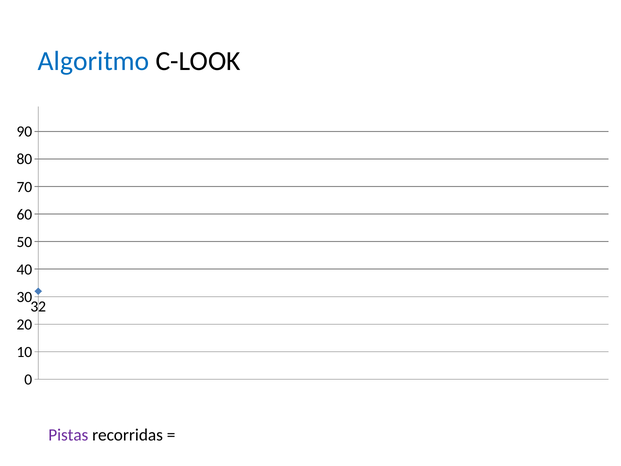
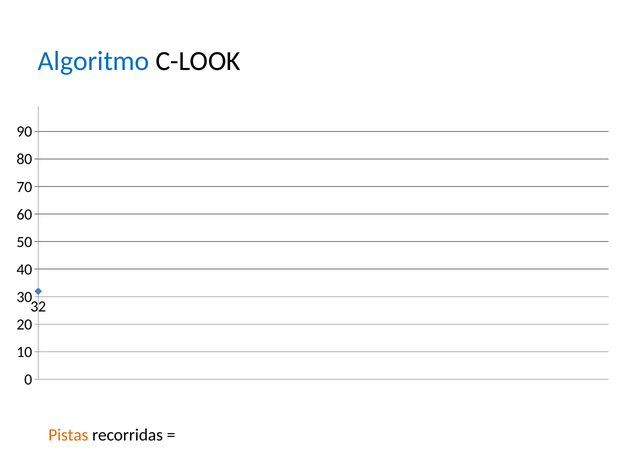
Pistas colour: purple -> orange (68, 435)
